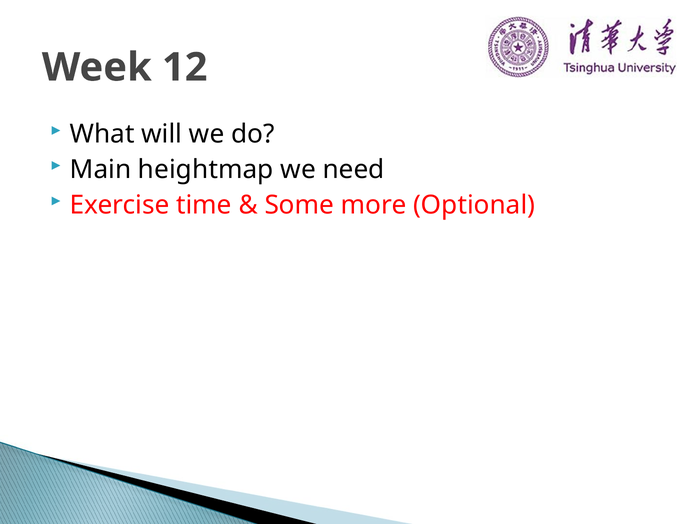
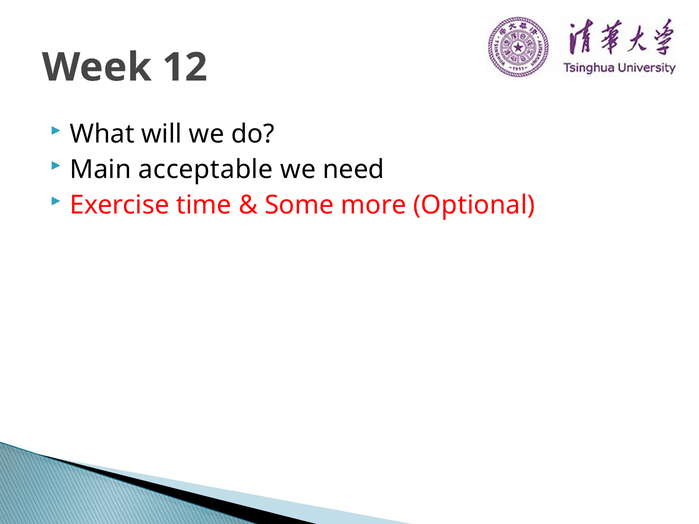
heightmap: heightmap -> acceptable (206, 170)
